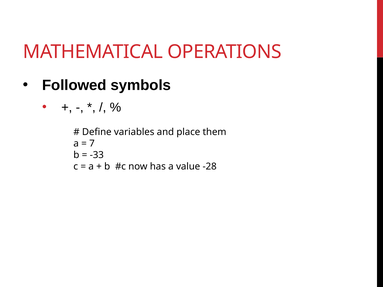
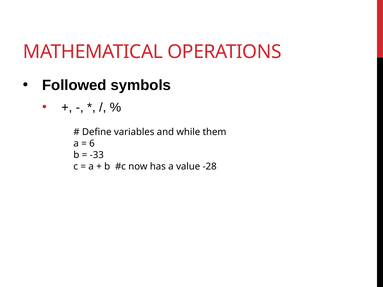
place: place -> while (188, 132)
7: 7 -> 6 (92, 144)
